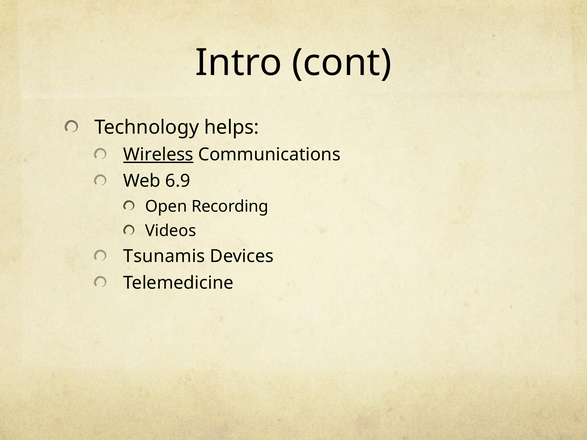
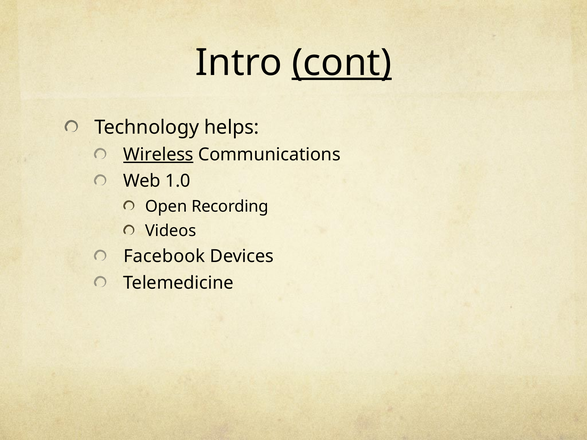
cont underline: none -> present (342, 63)
6.9: 6.9 -> 1.0 (178, 181)
Tsunamis: Tsunamis -> Facebook (164, 256)
